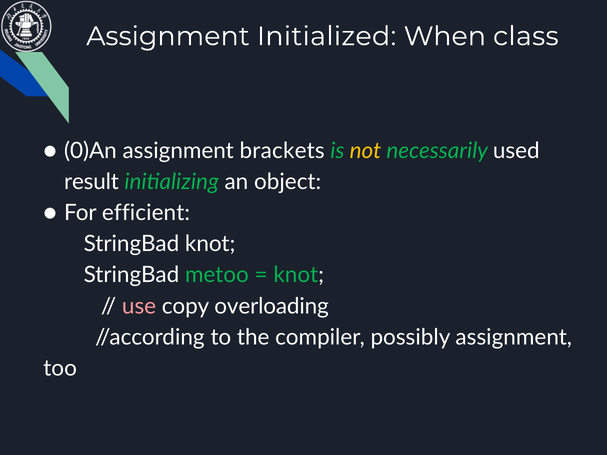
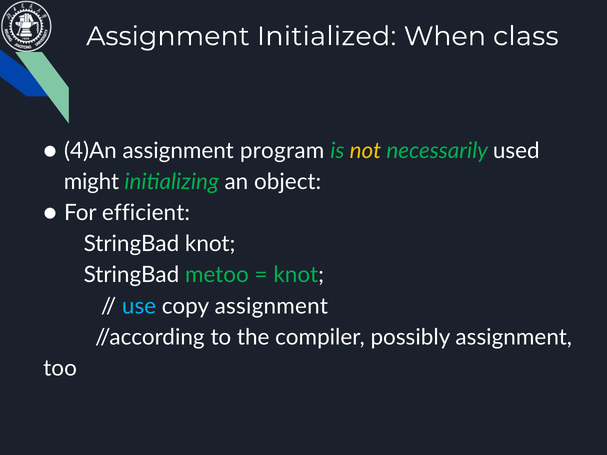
0)An: 0)An -> 4)An (90, 151)
brackets: brackets -> program (282, 151)
result: result -> might (91, 182)
use colour: pink -> light blue (139, 306)
copy overloading: overloading -> assignment (271, 306)
